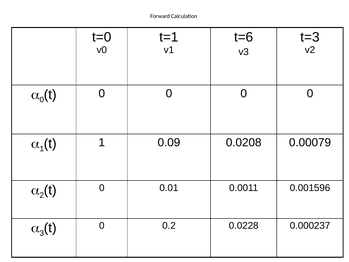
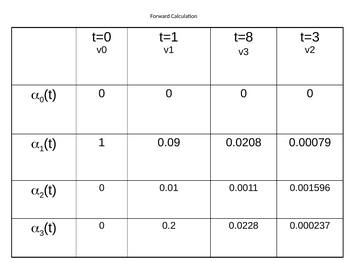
t=6: t=6 -> t=8 (244, 37)
